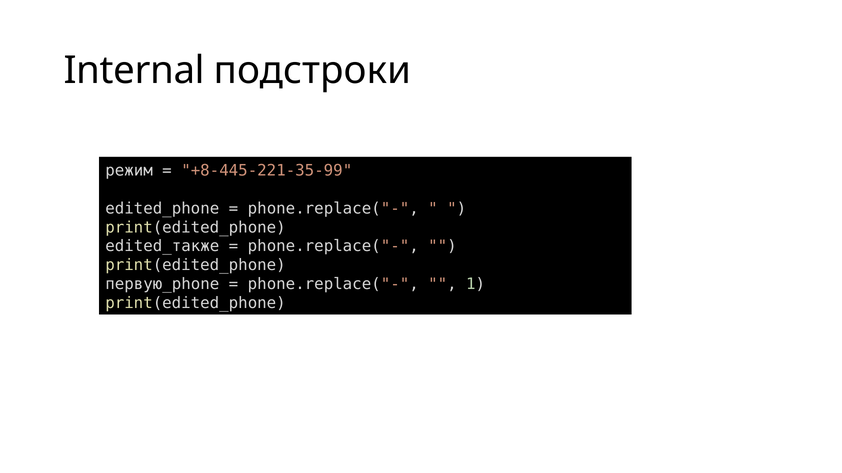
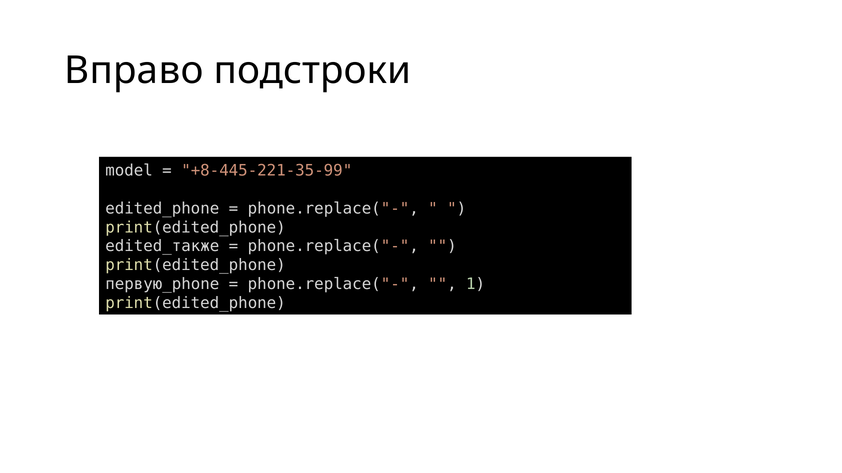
Internal: Internal -> Вправо (134, 71)
режим: режим -> model (129, 171)
